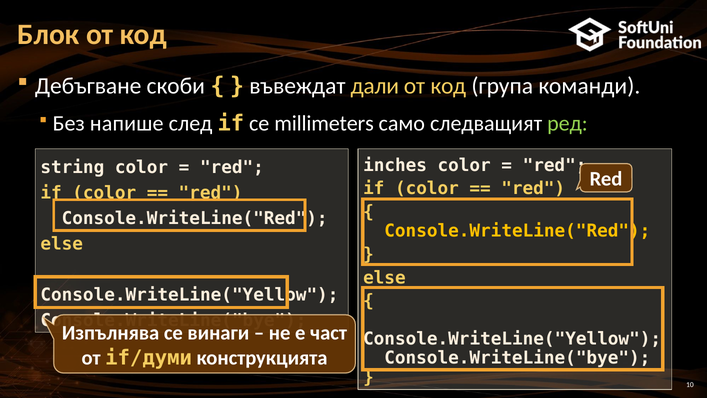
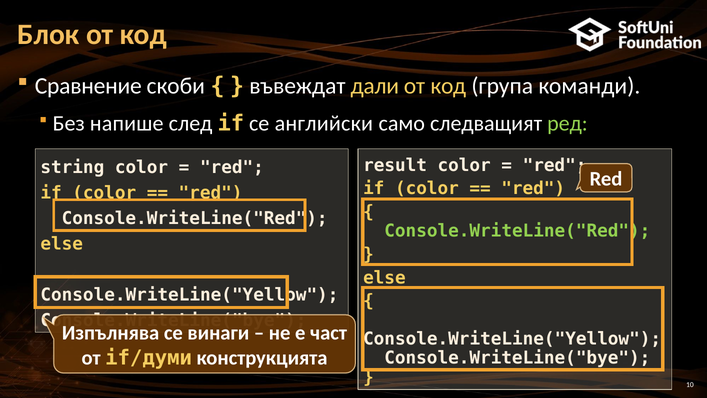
Дебъгване: Дебъгване -> Сравнение (88, 86)
millimeters: millimeters -> английски (324, 124)
inches: inches -> result (395, 165)
Console.WriteLine("Red colour: yellow -> light green (517, 231)
